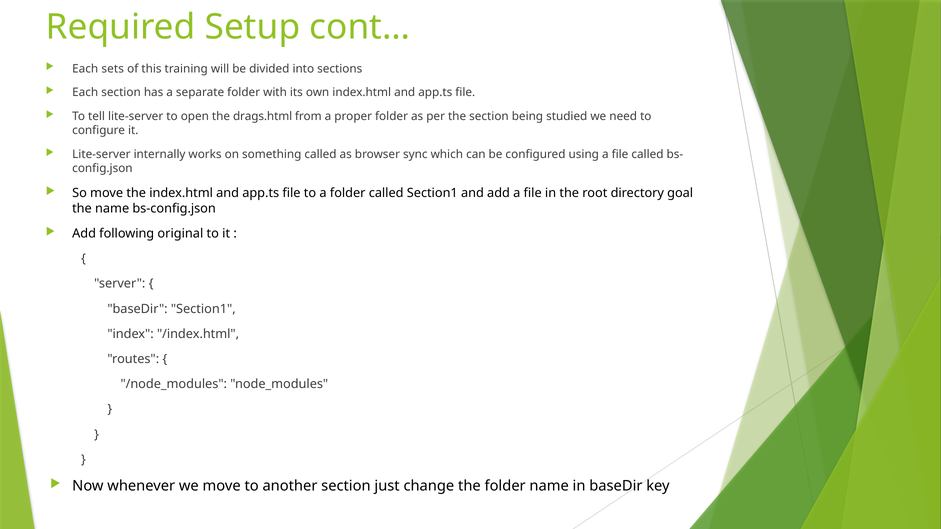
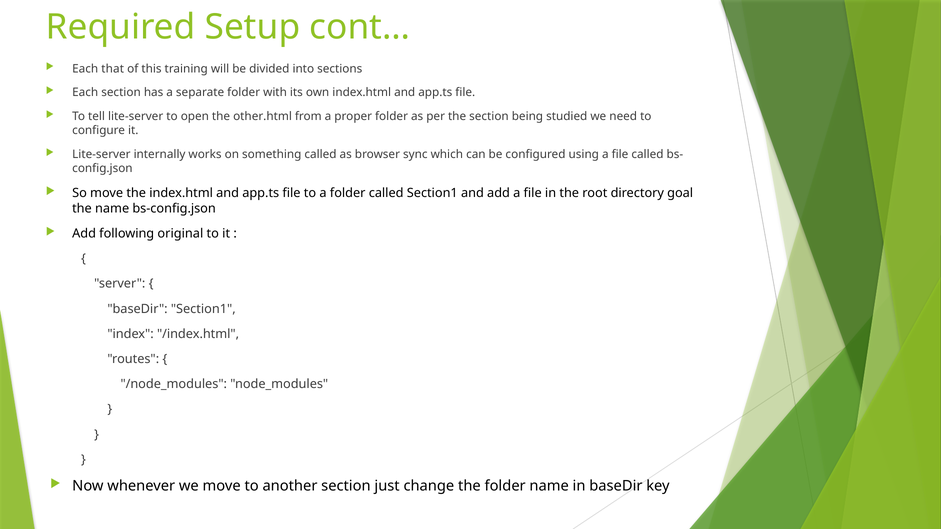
sets: sets -> that (113, 69)
drags.html: drags.html -> other.html (263, 117)
